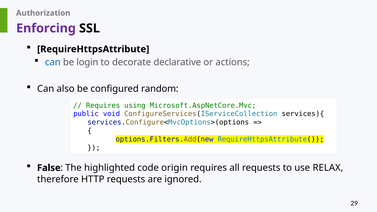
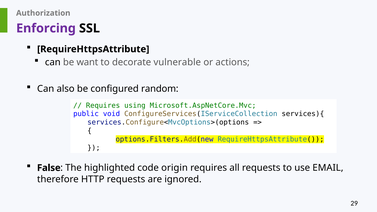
can colour: blue -> black (53, 62)
login: login -> want (87, 62)
declarative: declarative -> vulnerable (177, 62)
RELAX: RELAX -> EMAIL (328, 168)
